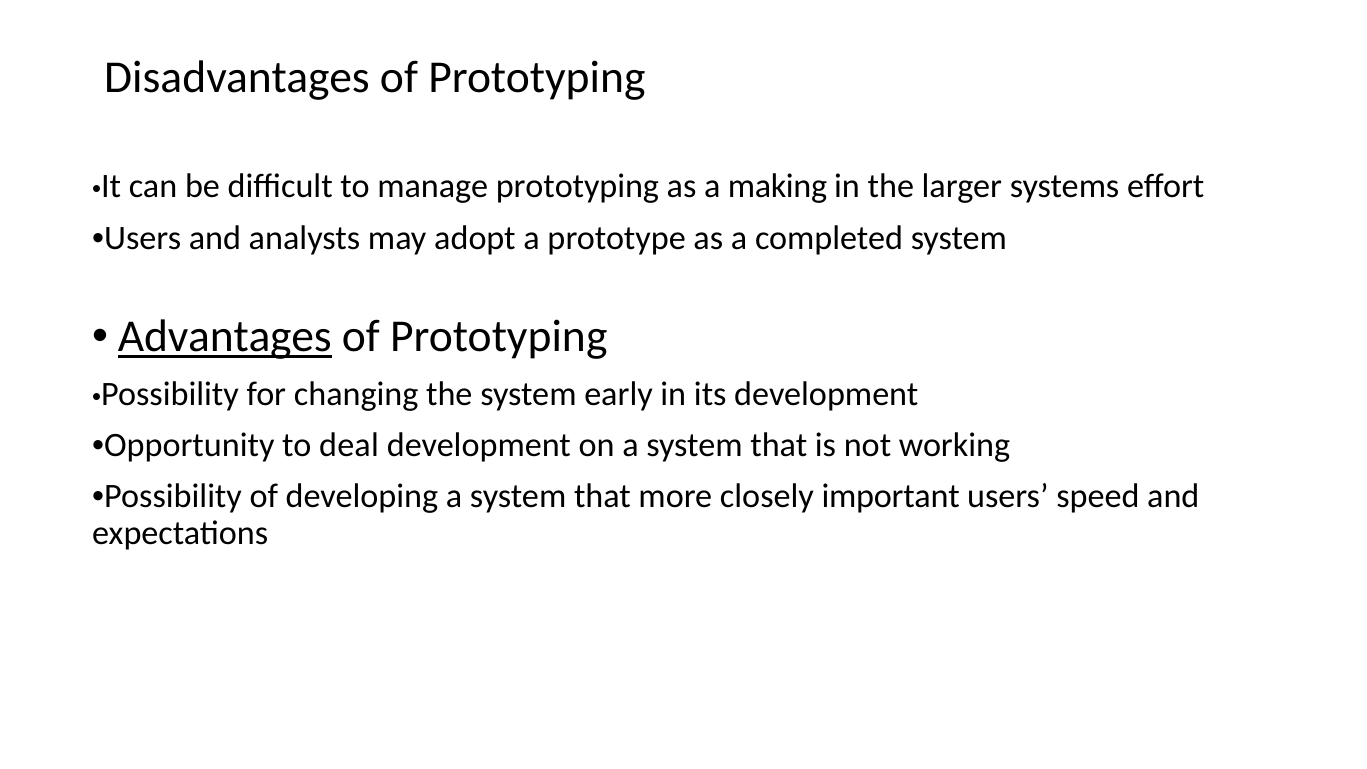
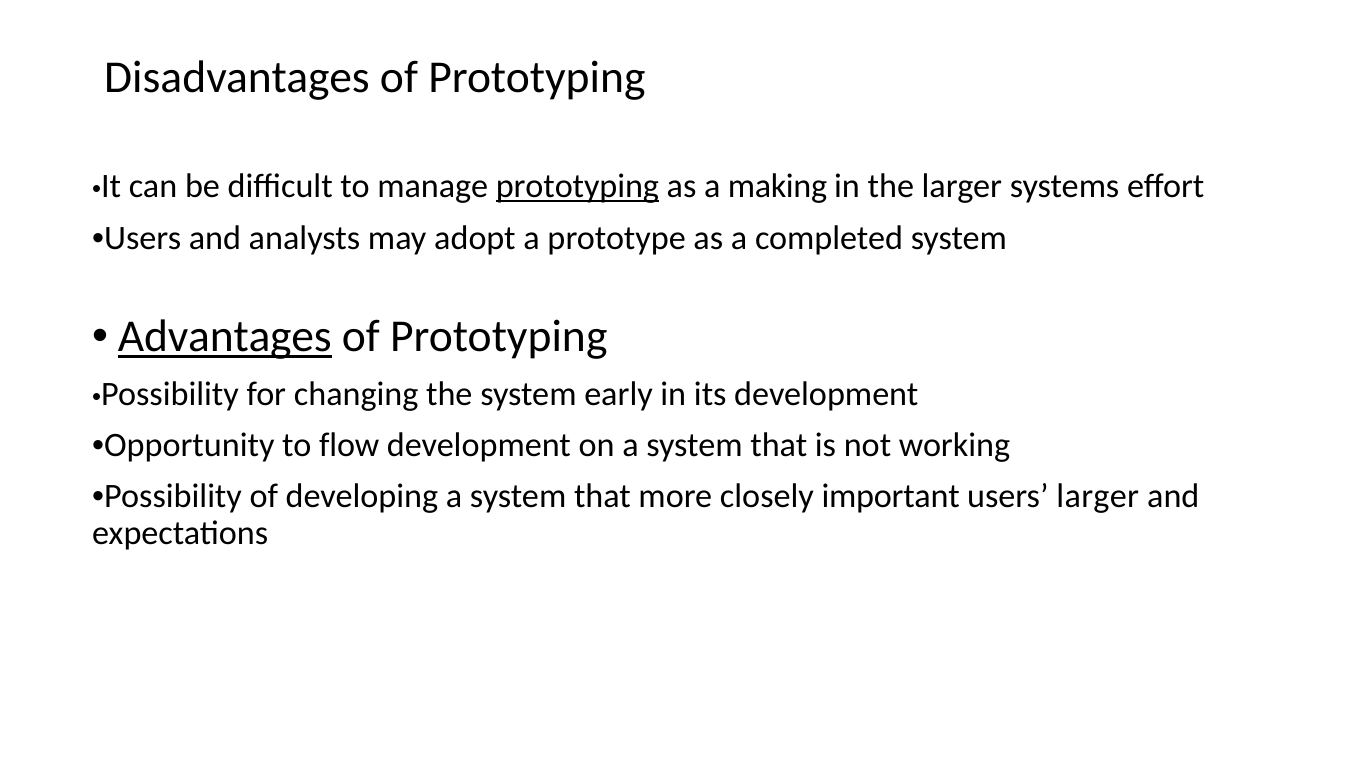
prototyping underline: none -> present (577, 187)
deal: deal -> flow (349, 445)
users speed: speed -> larger (1098, 497)
